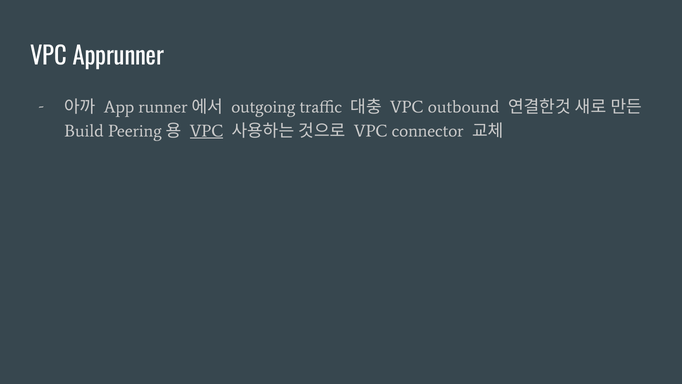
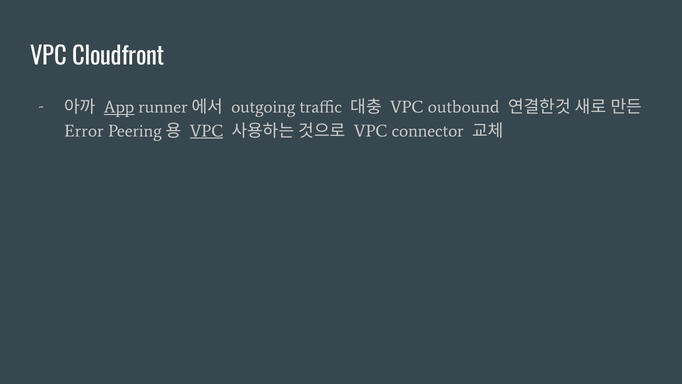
Apprunner: Apprunner -> Cloudfront (118, 57)
App underline: none -> present (119, 107)
Build: Build -> Error (84, 131)
